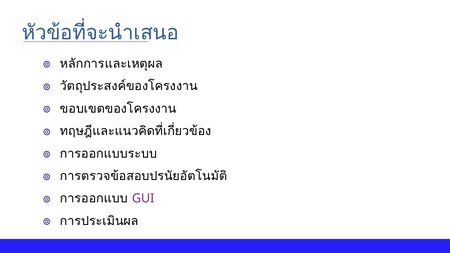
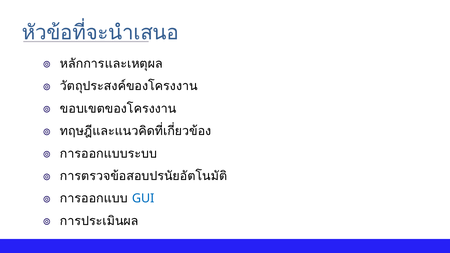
GUI colour: purple -> blue (143, 199)
